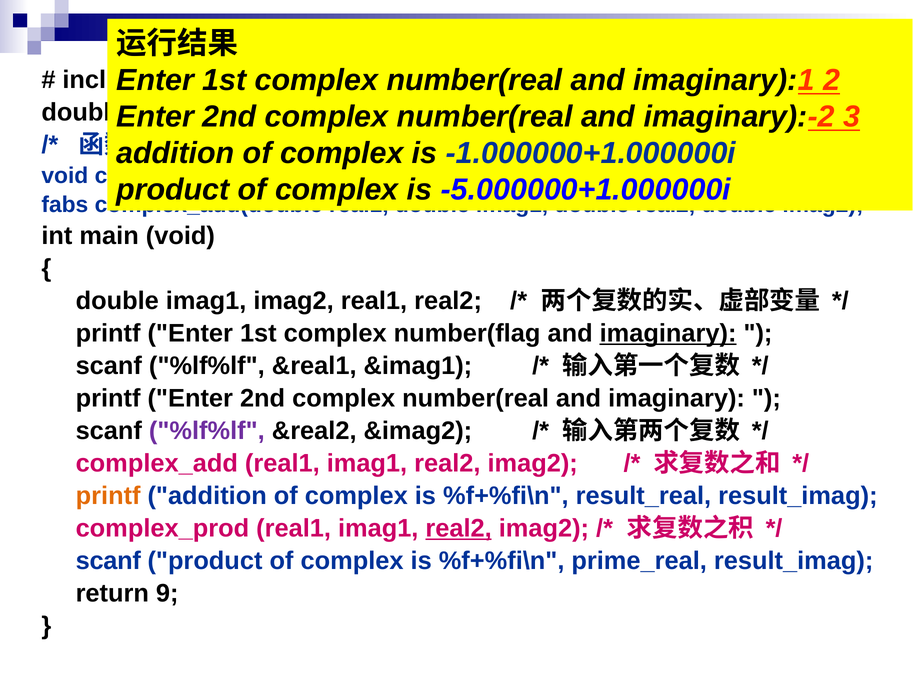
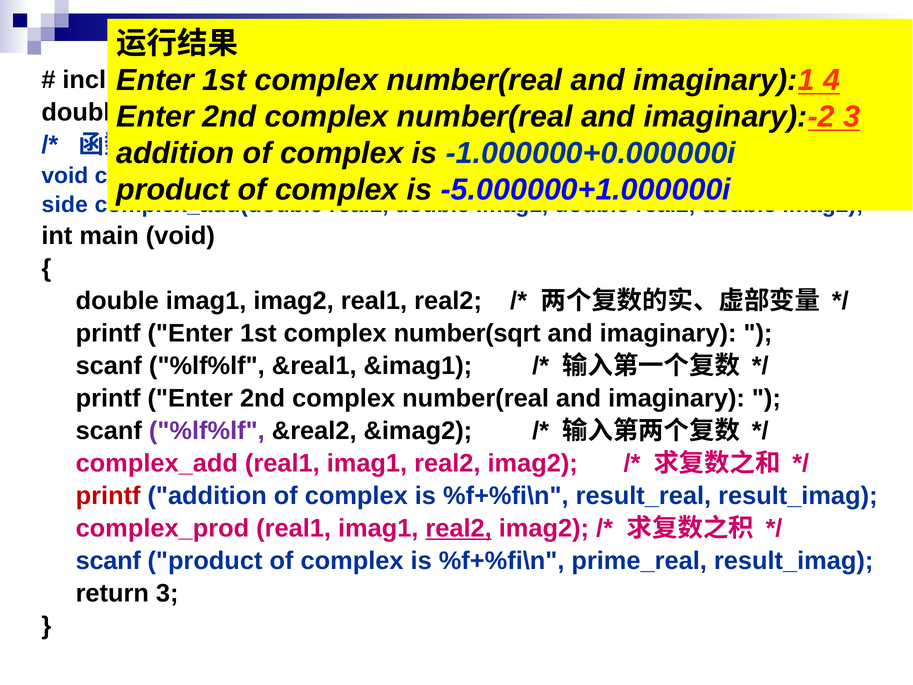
2: 2 -> 4 (832, 80)
-1.000000+1.000000i: -1.000000+1.000000i -> -1.000000+0.000000i (591, 153)
fabs: fabs -> side (65, 205)
number(flag: number(flag -> number(sqrt (467, 333)
imaginary underline: present -> none (668, 333)
printf colour: orange -> red (108, 496)
return 9: 9 -> 3 (167, 593)
